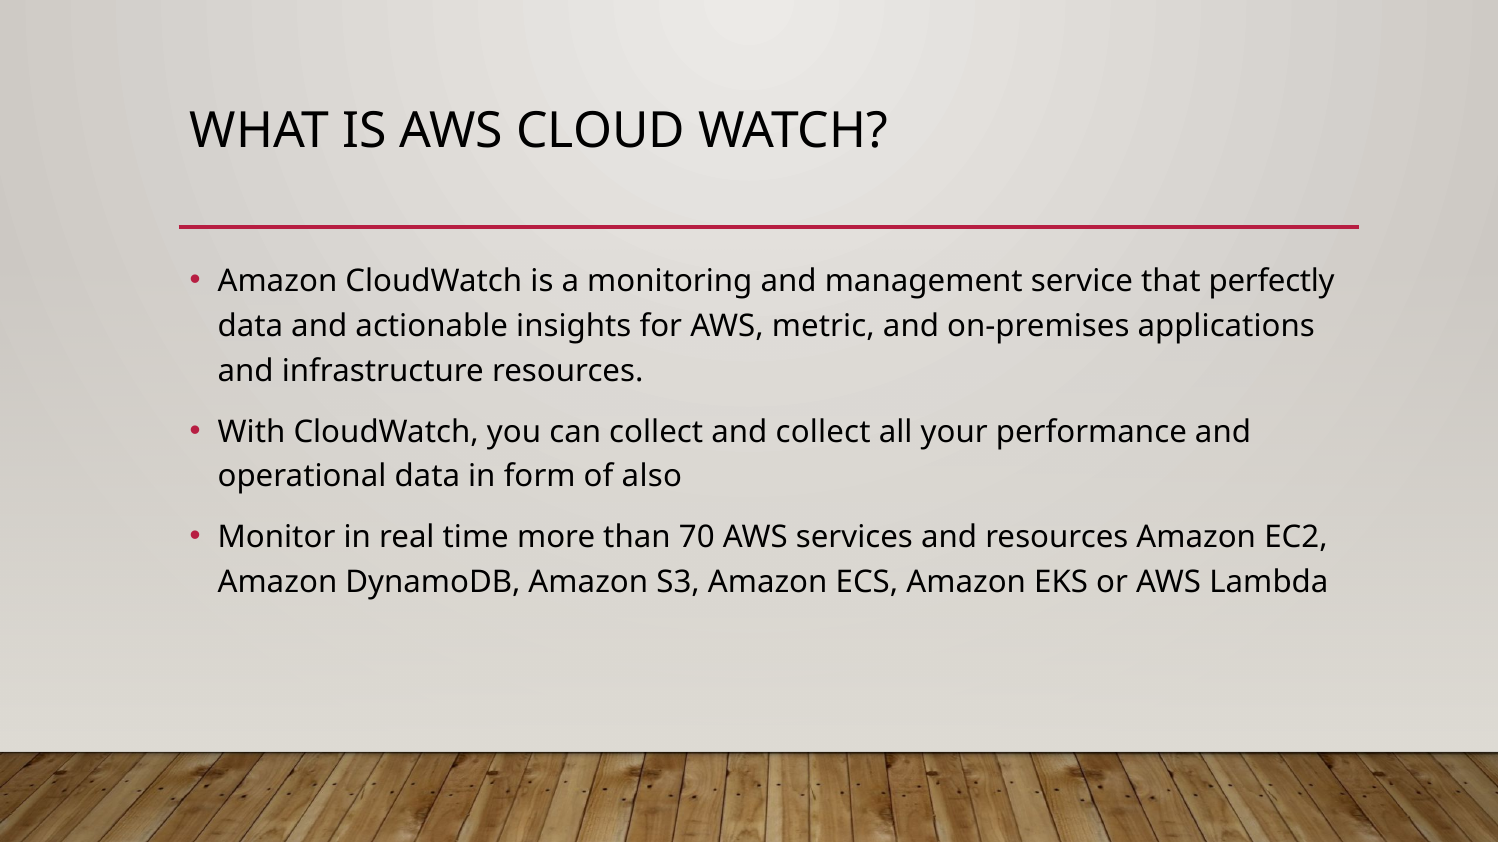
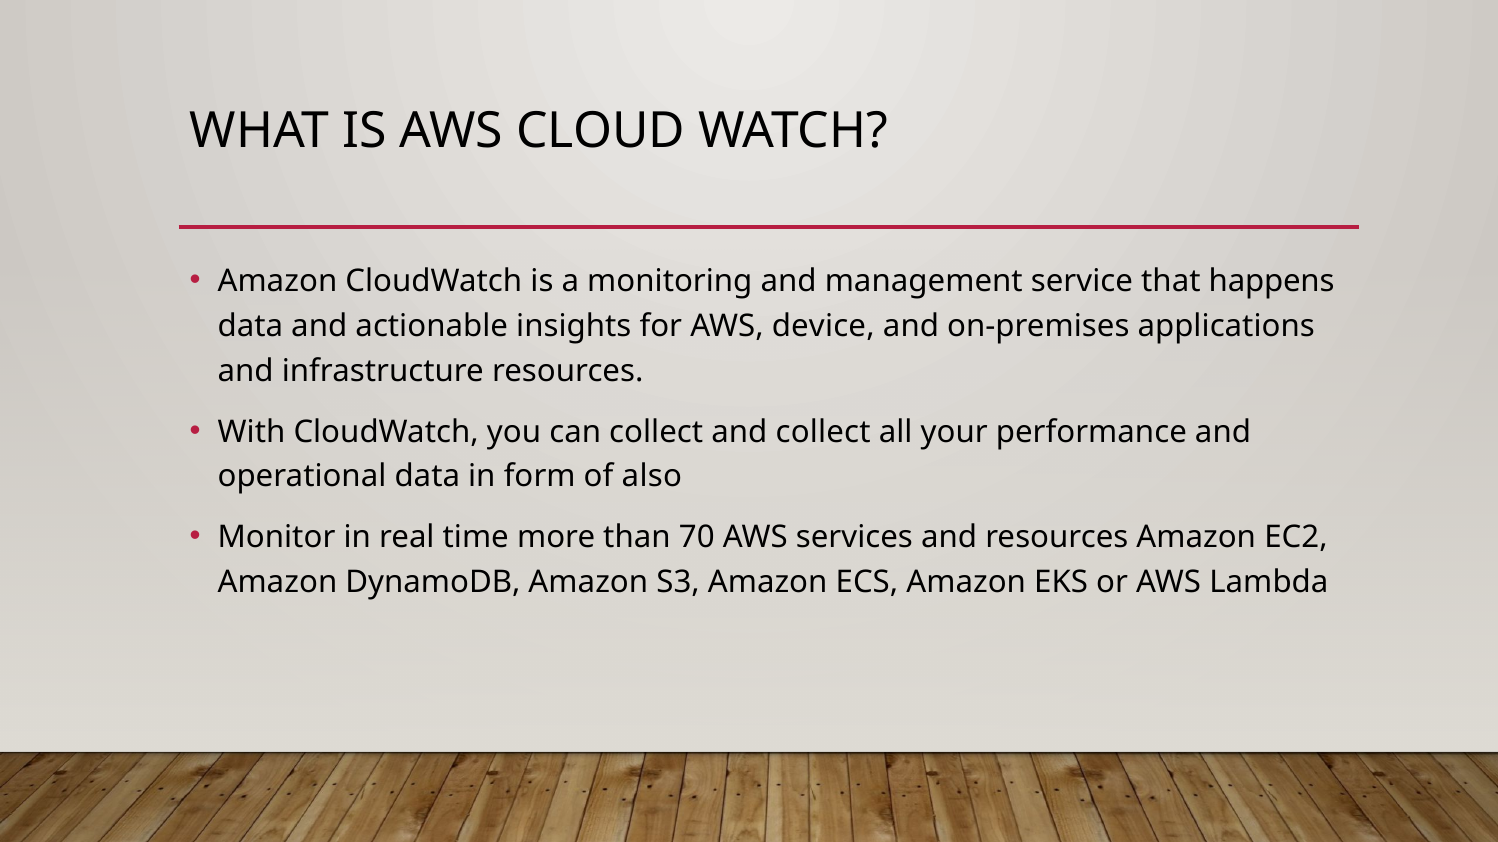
perfectly: perfectly -> happens (1272, 282)
metric: metric -> device (823, 327)
